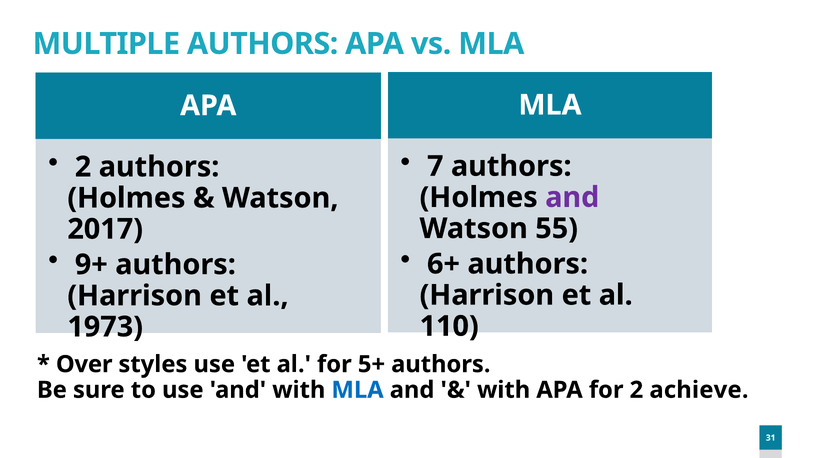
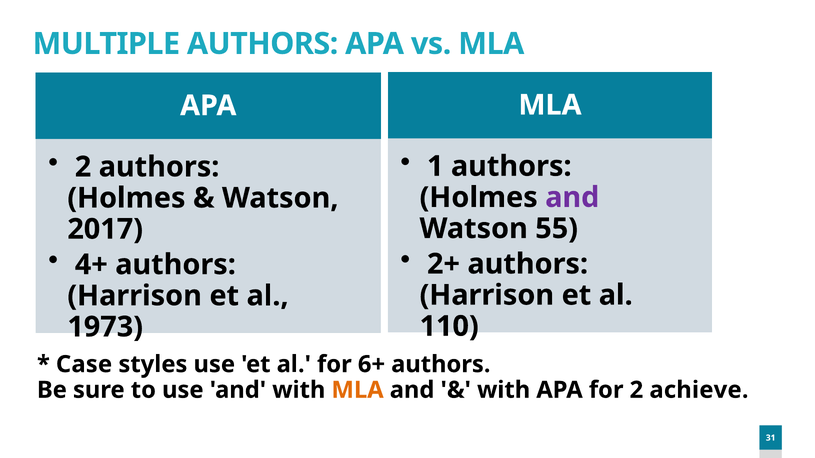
7: 7 -> 1 (435, 166)
6+: 6+ -> 2+ (443, 264)
9+: 9+ -> 4+ (91, 265)
Over: Over -> Case (84, 365)
5+: 5+ -> 6+ (371, 365)
MLA colour: blue -> orange (358, 390)
